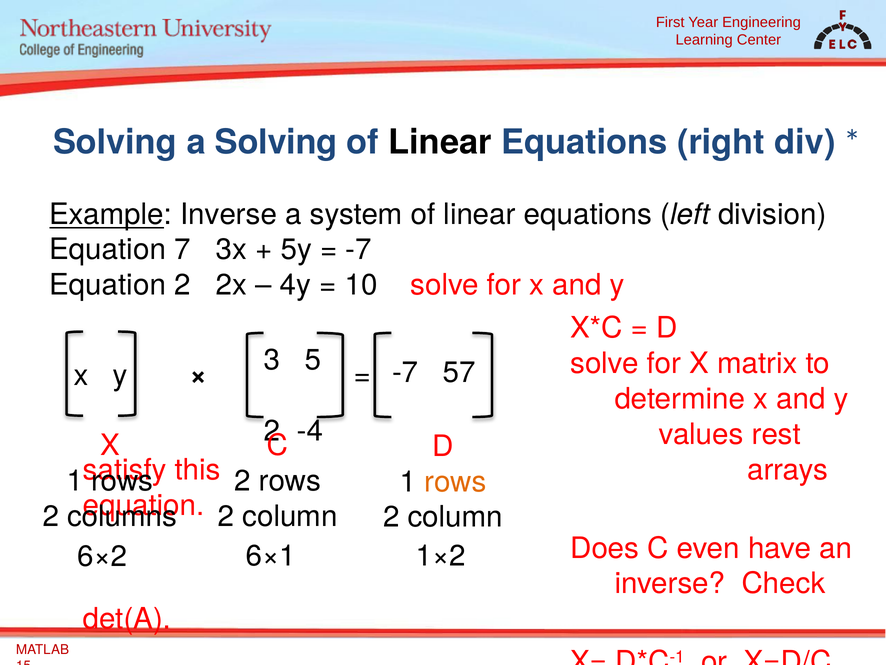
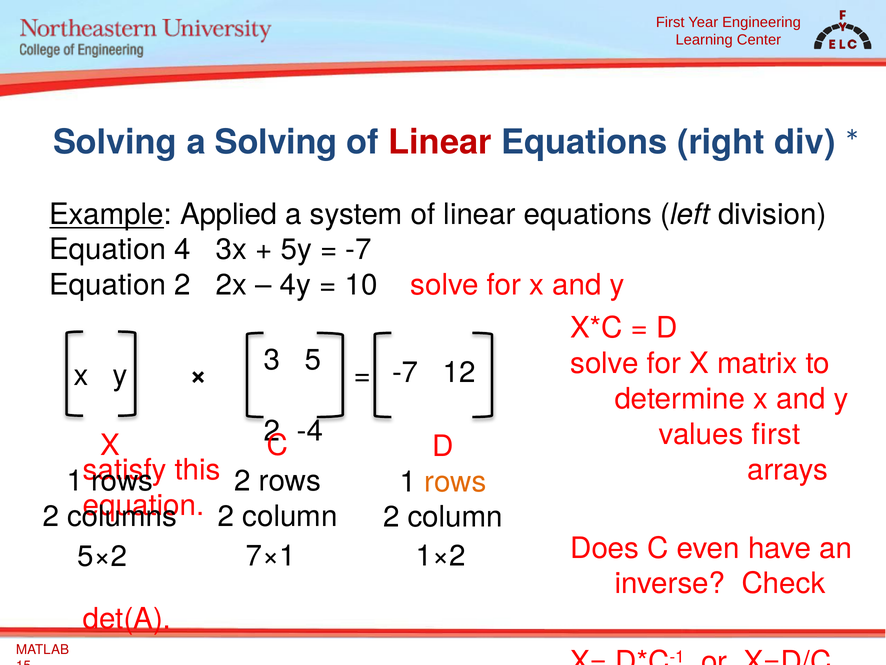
Linear colour: black -> red (440, 142)
Example Inverse: Inverse -> Applied (229, 214)
7: 7 -> 4 (182, 250)
57: 57 -> 12 (459, 372)
values rest: rest -> first (776, 434)
6×1: 6×1 -> 7×1 (271, 555)
6×2: 6×2 -> 5×2 (102, 556)
